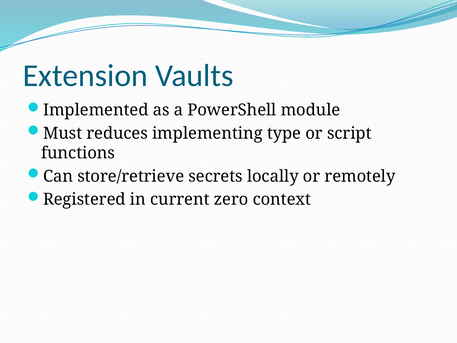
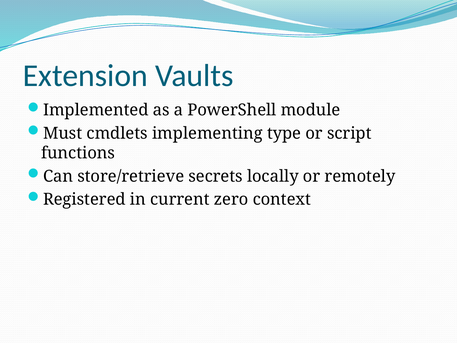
reduces: reduces -> cmdlets (117, 133)
